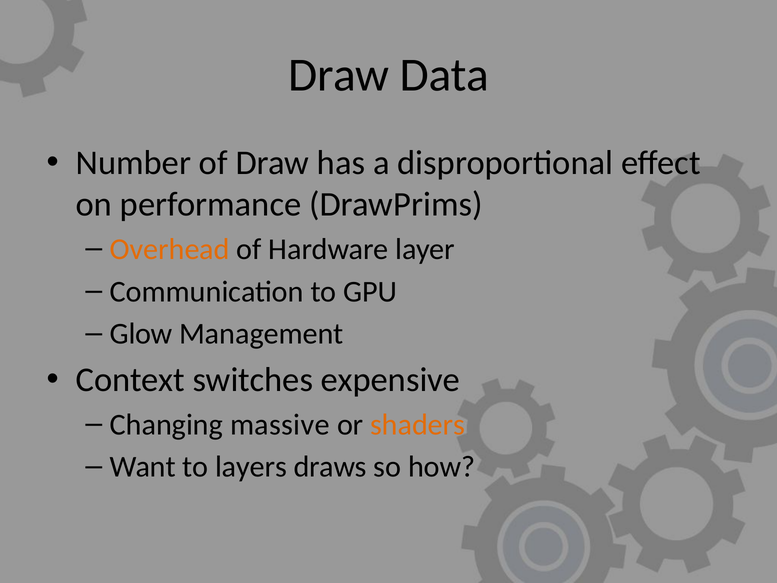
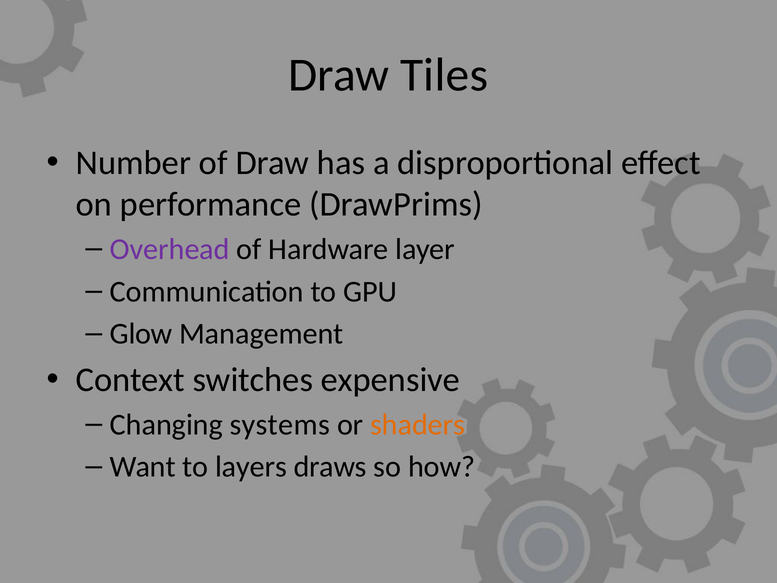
Data: Data -> Tiles (444, 75)
Overhead colour: orange -> purple (170, 249)
massive: massive -> systems (280, 424)
